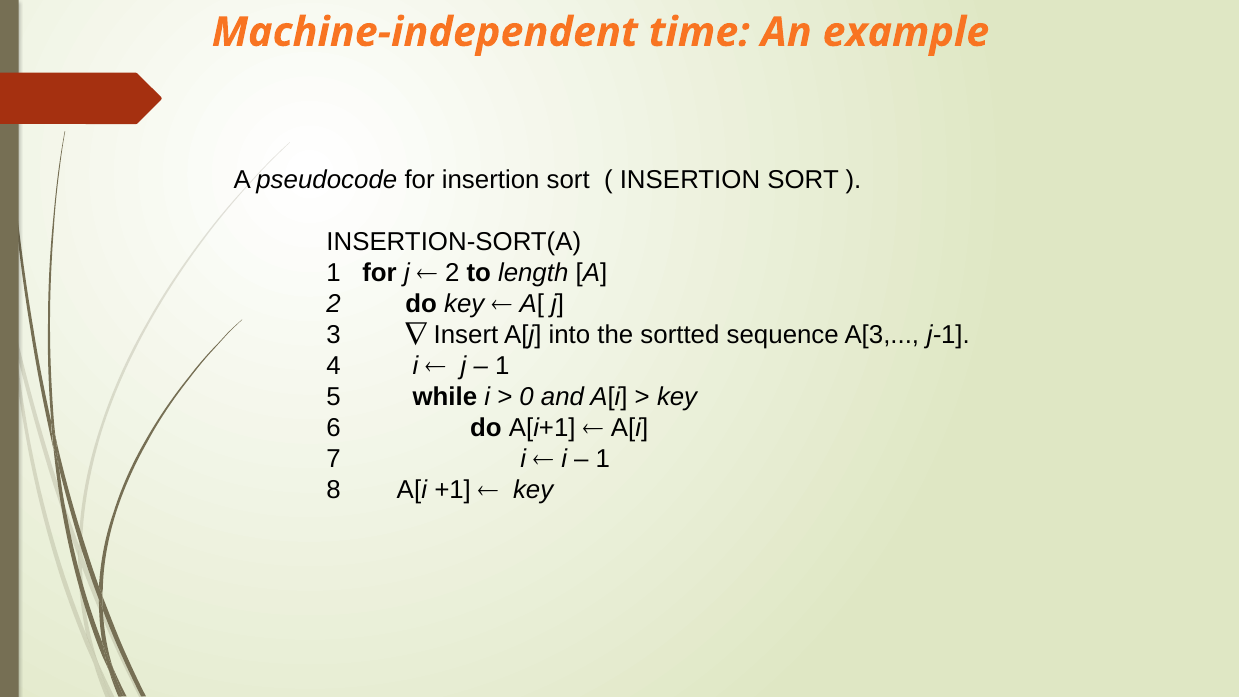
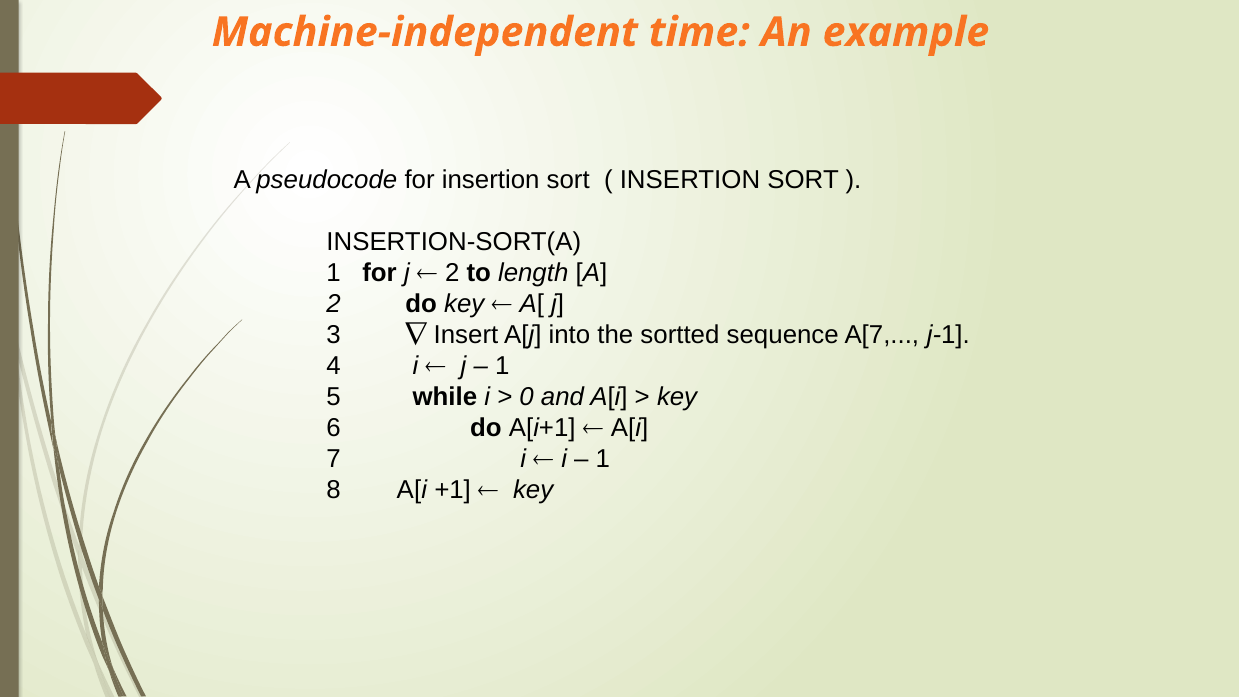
A[3: A[3 -> A[7 (882, 335)
